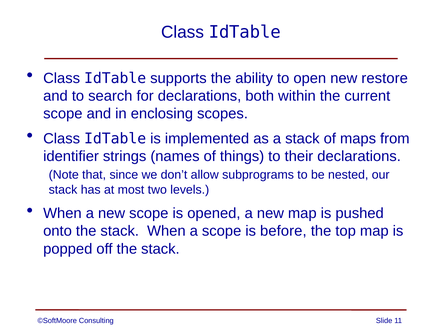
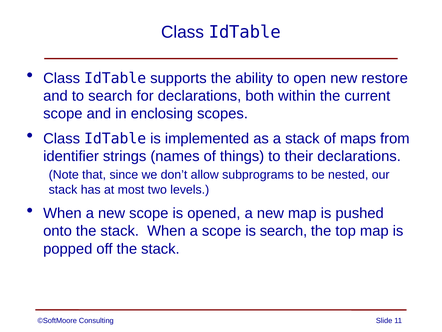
is before: before -> search (283, 231)
